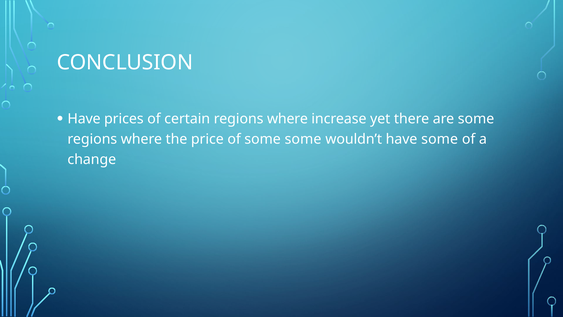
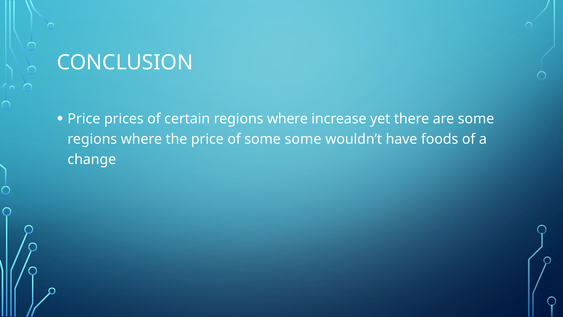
Have: Have -> Price (84, 119)
have some: some -> foods (440, 139)
